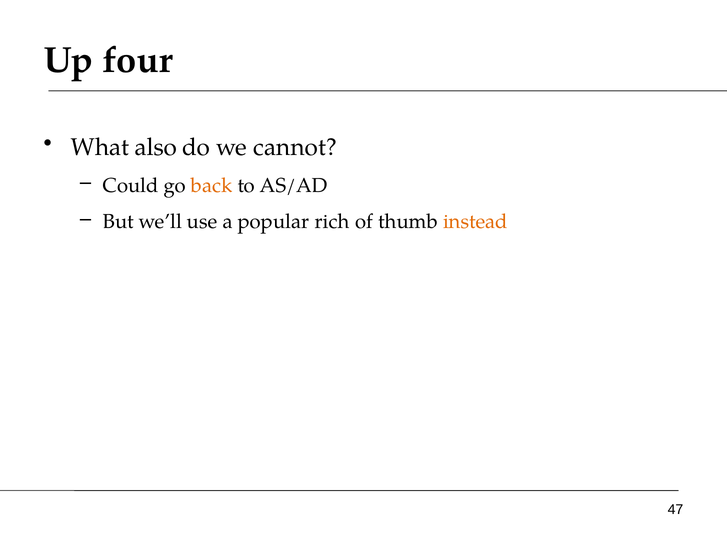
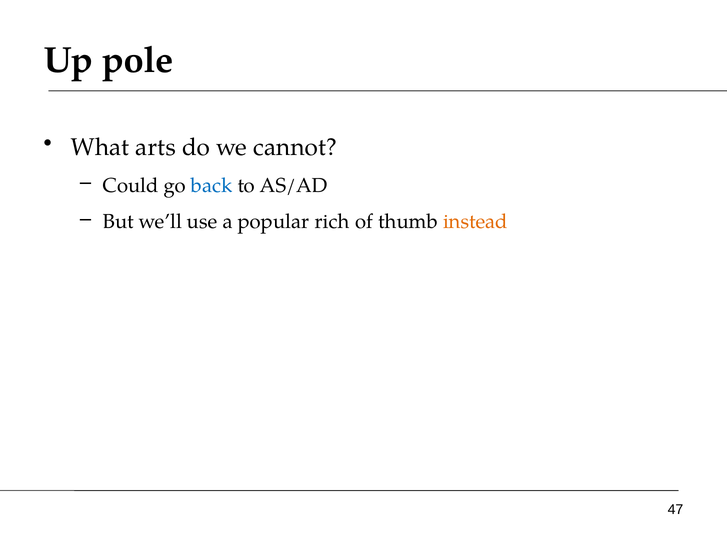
four: four -> pole (138, 60)
also: also -> arts (156, 147)
back colour: orange -> blue (212, 186)
